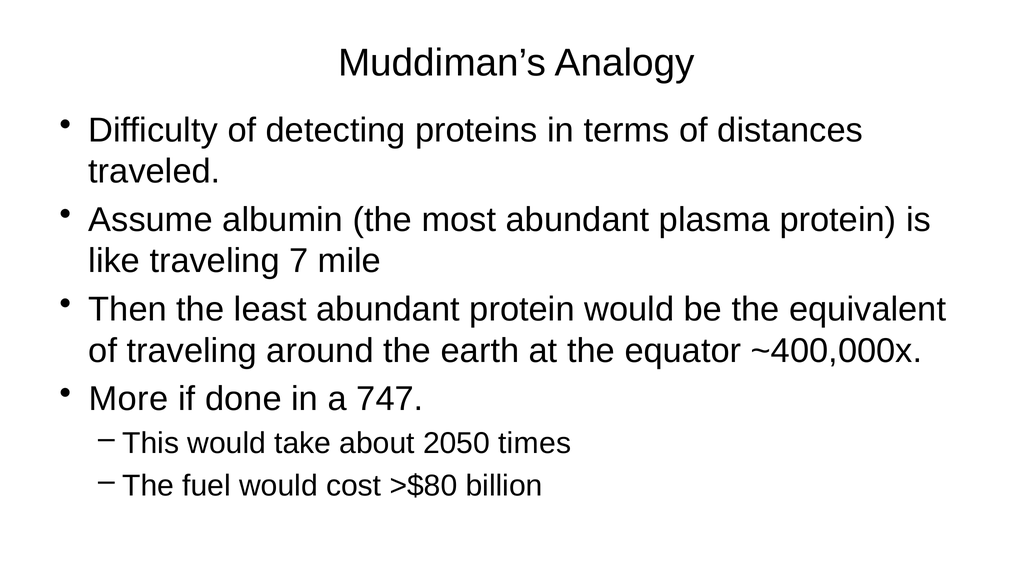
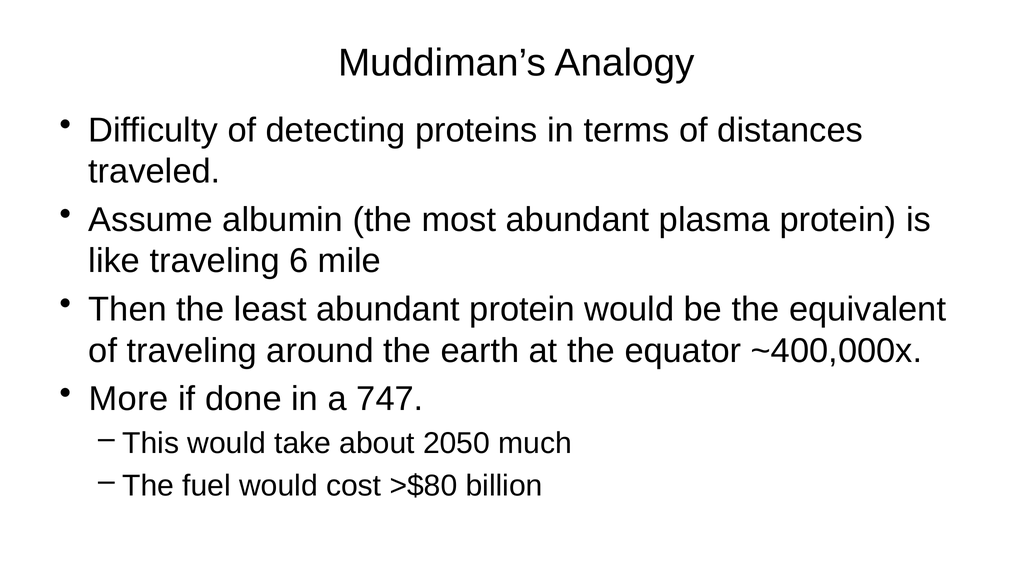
7: 7 -> 6 (299, 261)
times: times -> much (535, 443)
